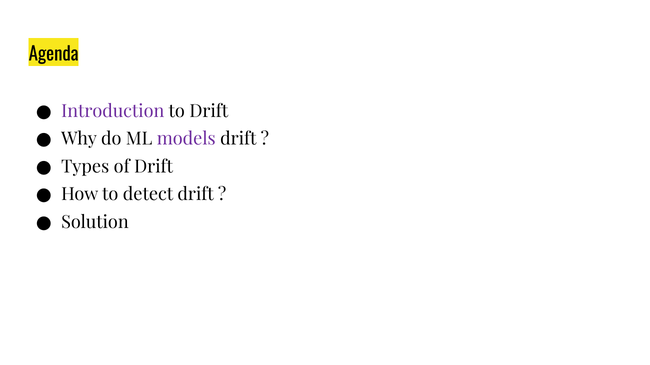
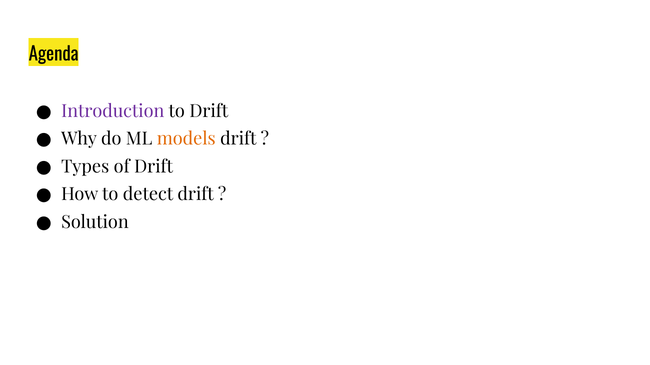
models colour: purple -> orange (186, 139)
